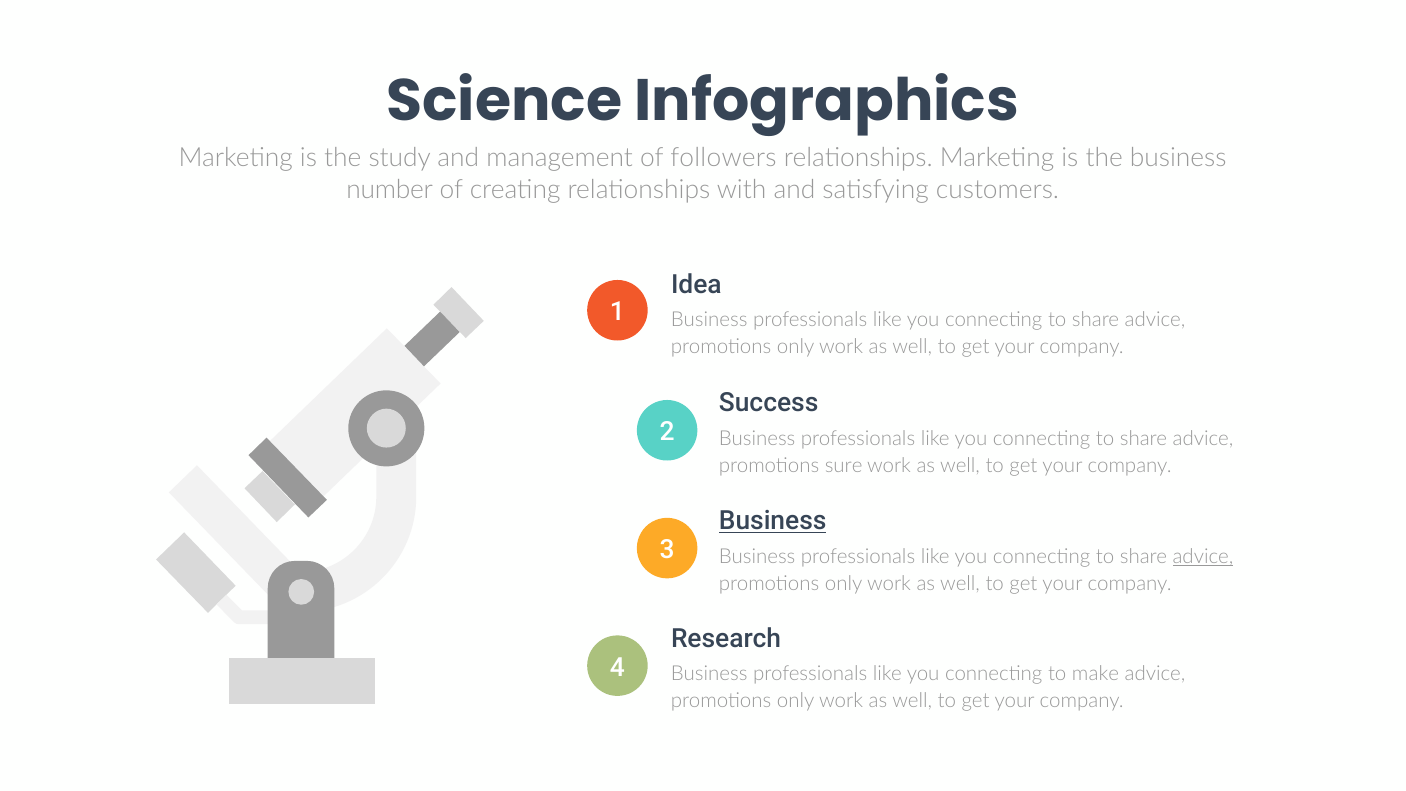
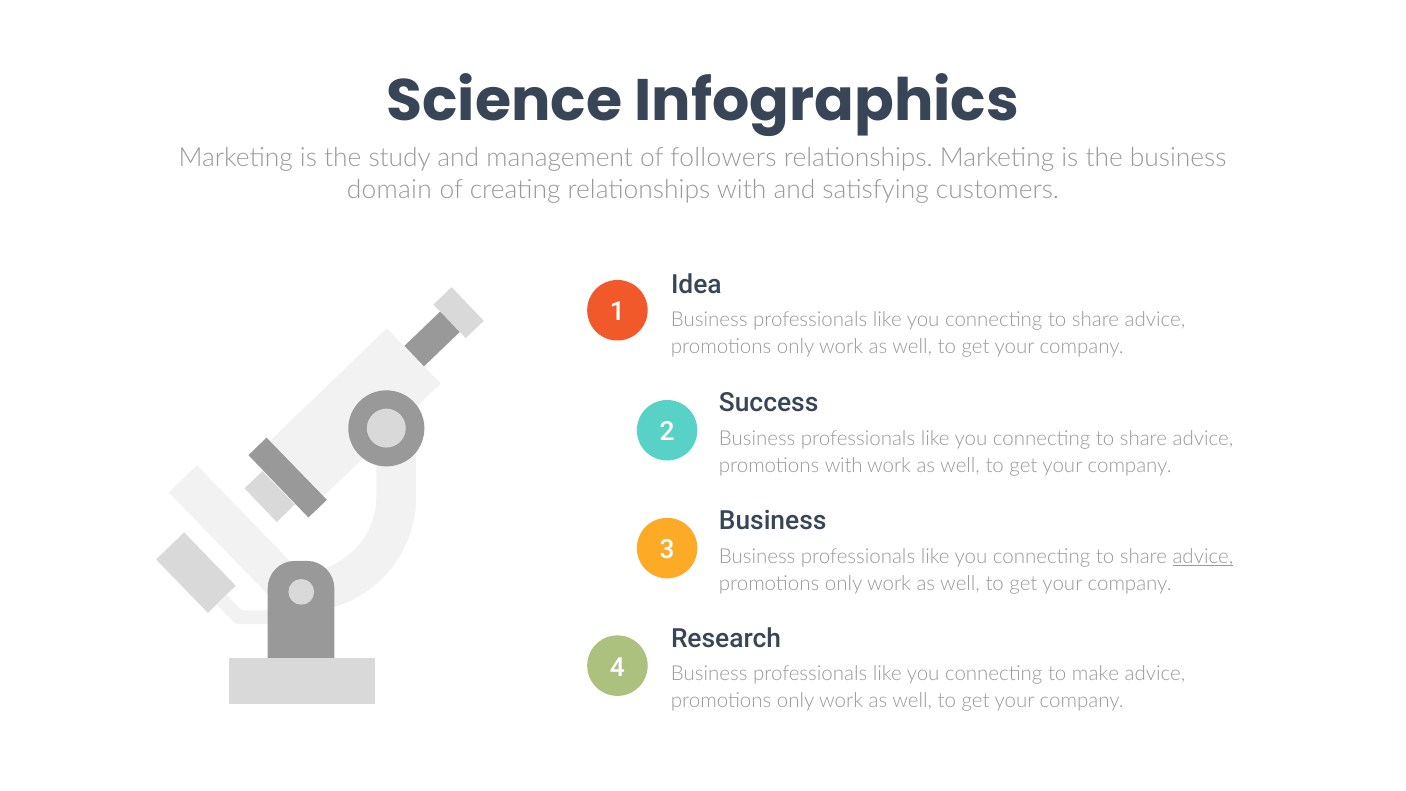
number: number -> domain (389, 189)
promotions sure: sure -> with (844, 465)
Business underline: present -> none (773, 521)
